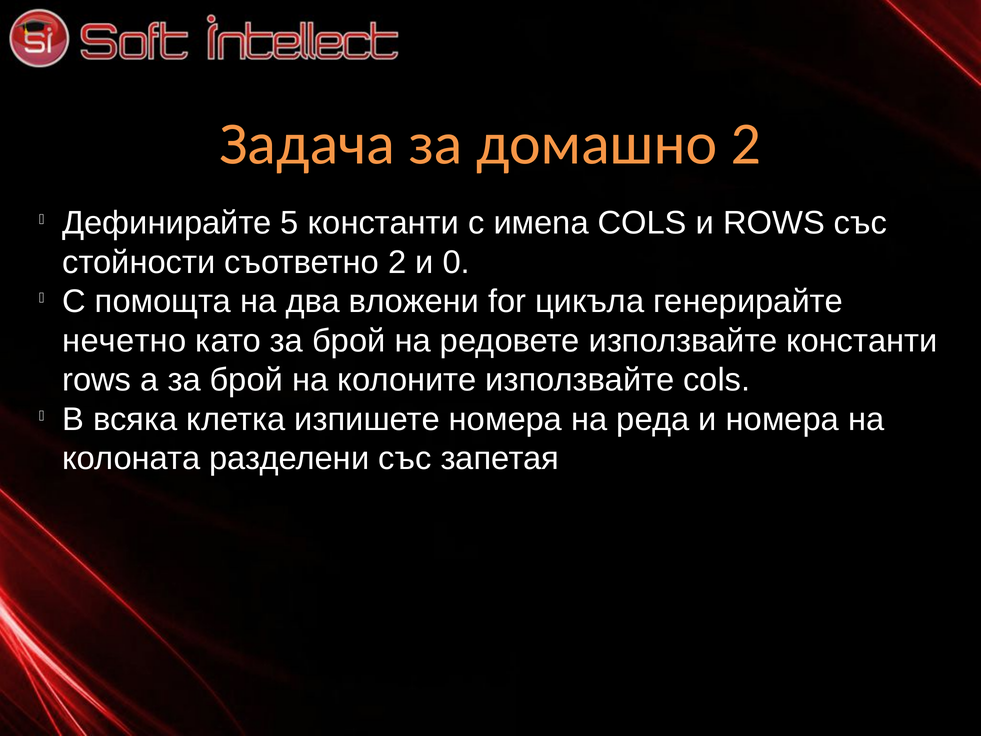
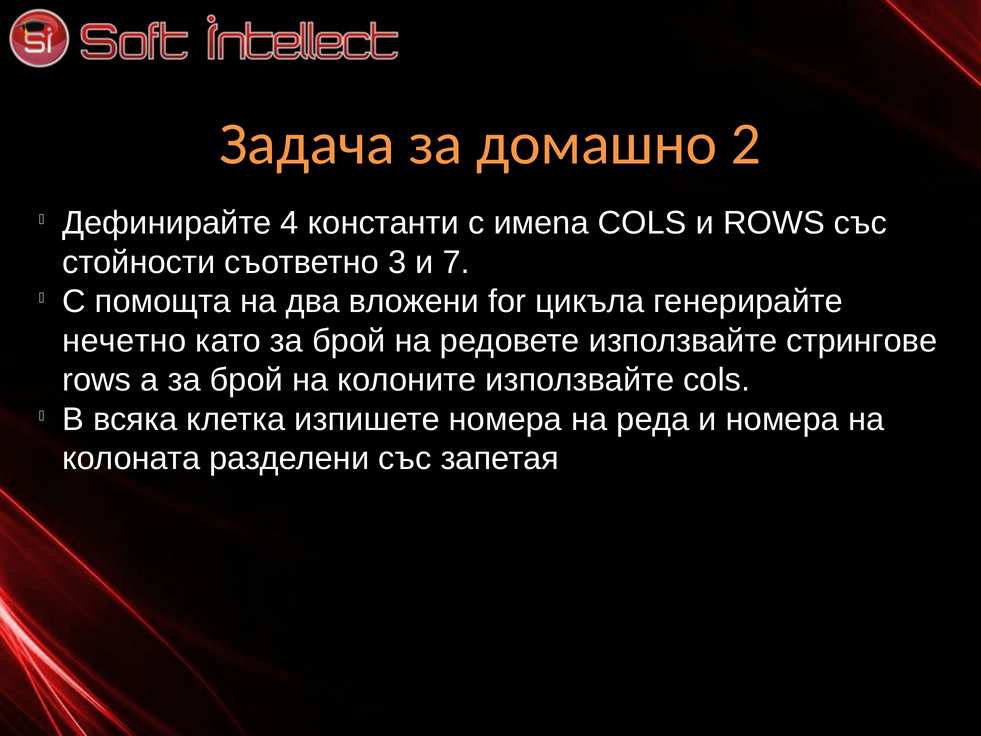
5: 5 -> 4 (290, 223)
съответно 2: 2 -> 3 (397, 262)
0: 0 -> 7 (456, 262)
използвайте константи: константи -> стрингове (862, 341)
